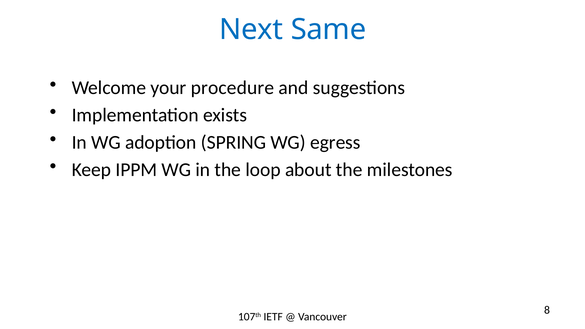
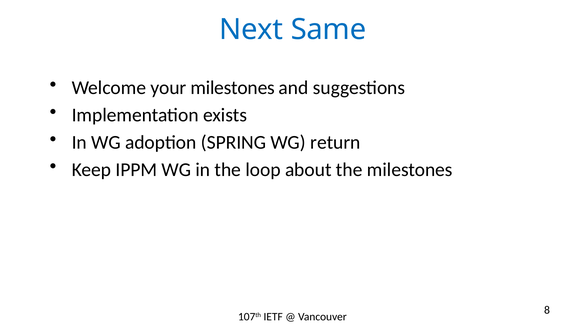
your procedure: procedure -> milestones (233, 88)
egress: egress -> return (335, 142)
